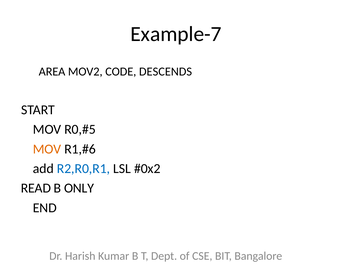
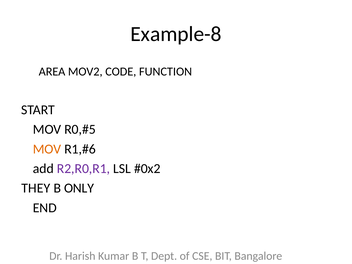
Example-7: Example-7 -> Example-8 (176, 34)
DESCENDS: DESCENDS -> FUNCTION (166, 72)
R2,R0,R1 colour: blue -> purple (83, 169)
READ: READ -> THEY (36, 188)
